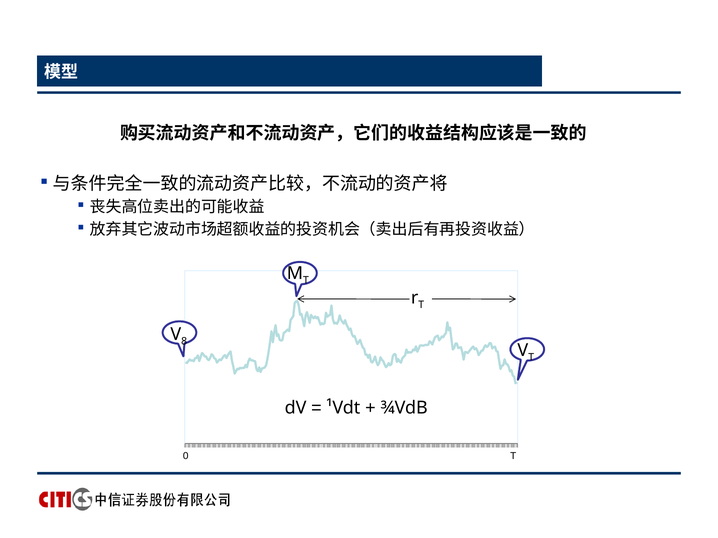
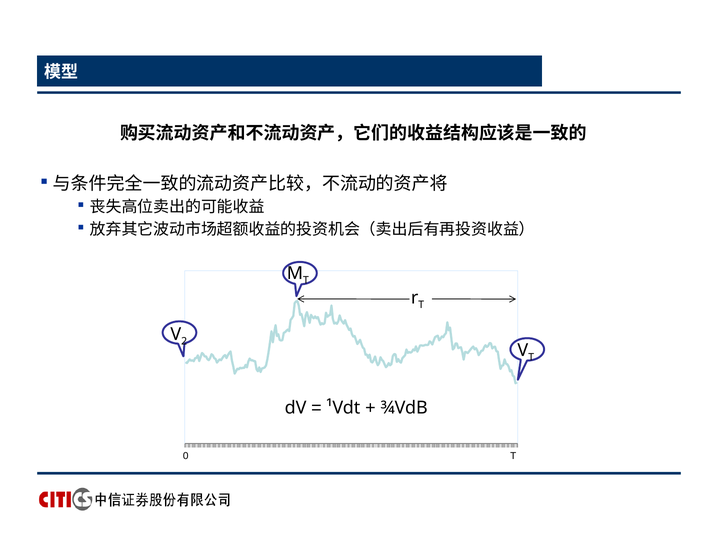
8: 8 -> 2 (184, 342)
